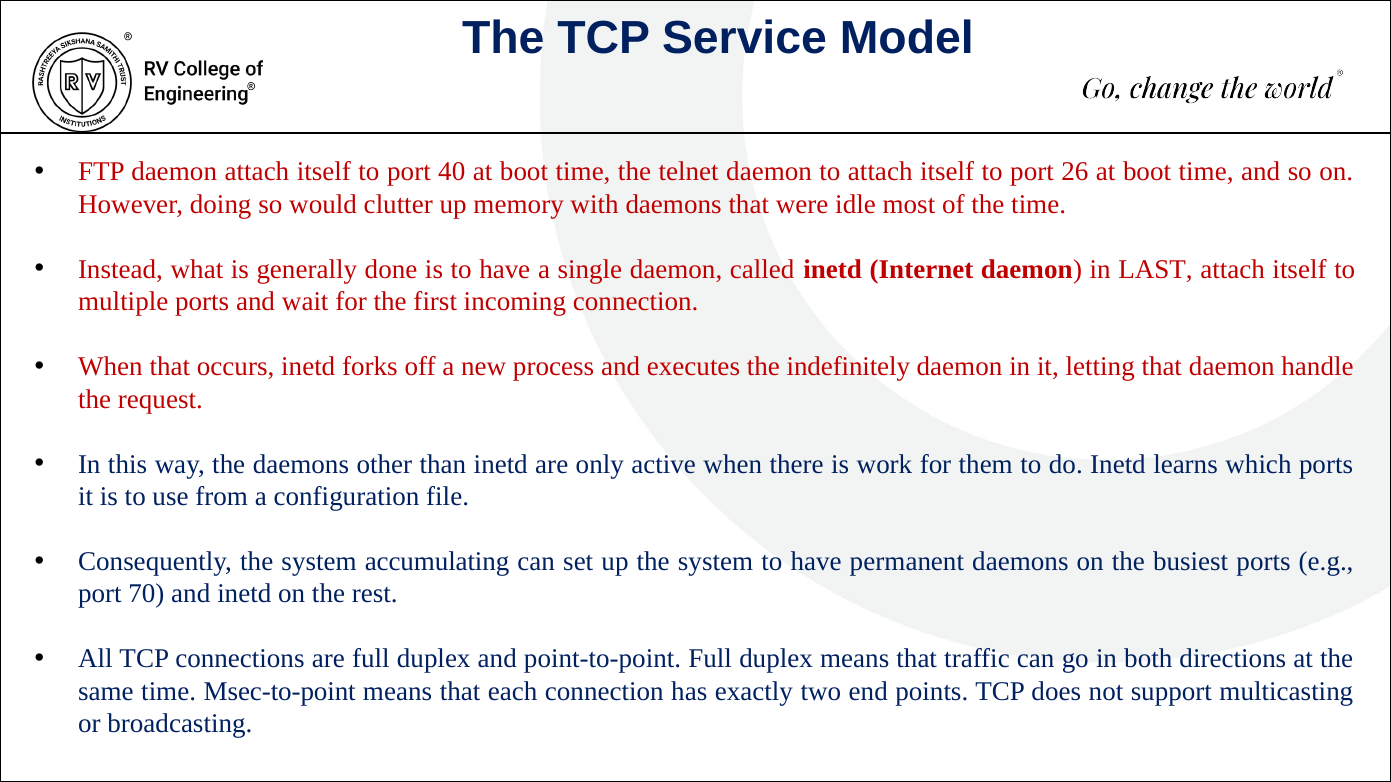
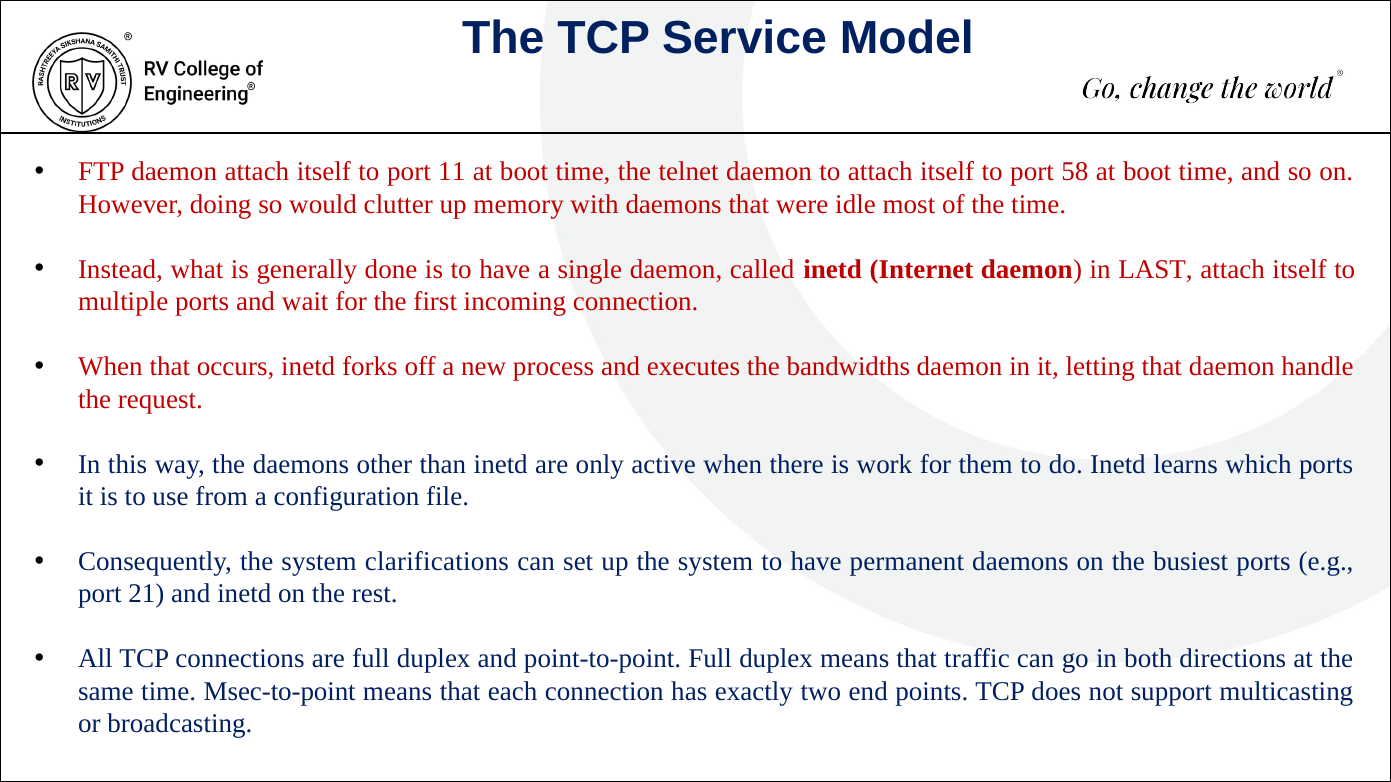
40: 40 -> 11 (452, 172)
26: 26 -> 58 (1075, 172)
indefinitely: indefinitely -> bandwidths (848, 367)
accumulating: accumulating -> clarifications (437, 562)
70: 70 -> 21 (146, 594)
